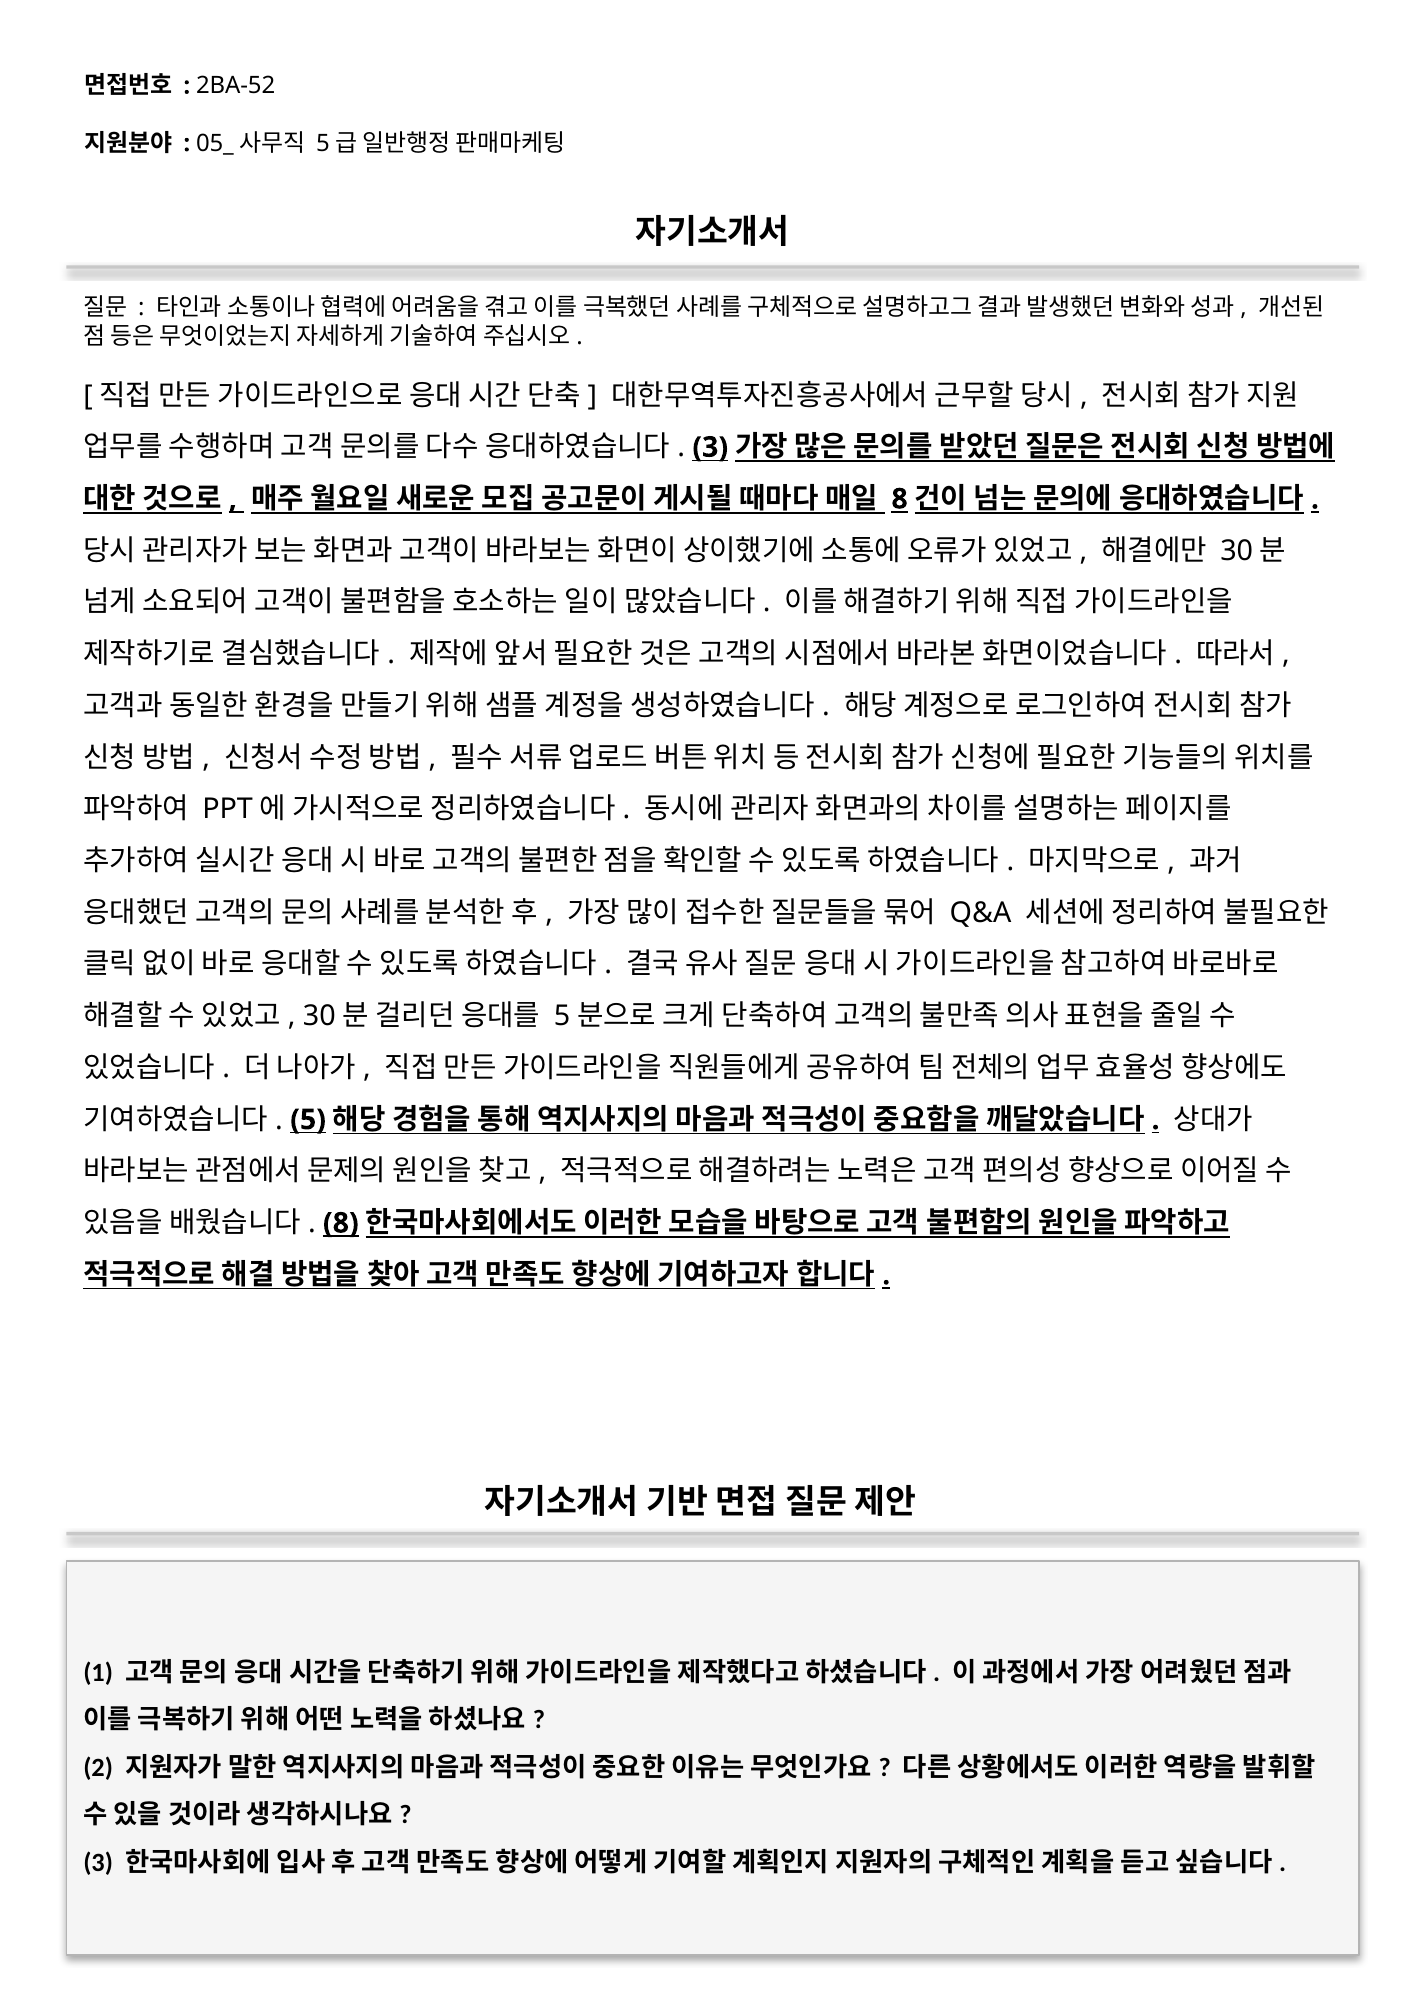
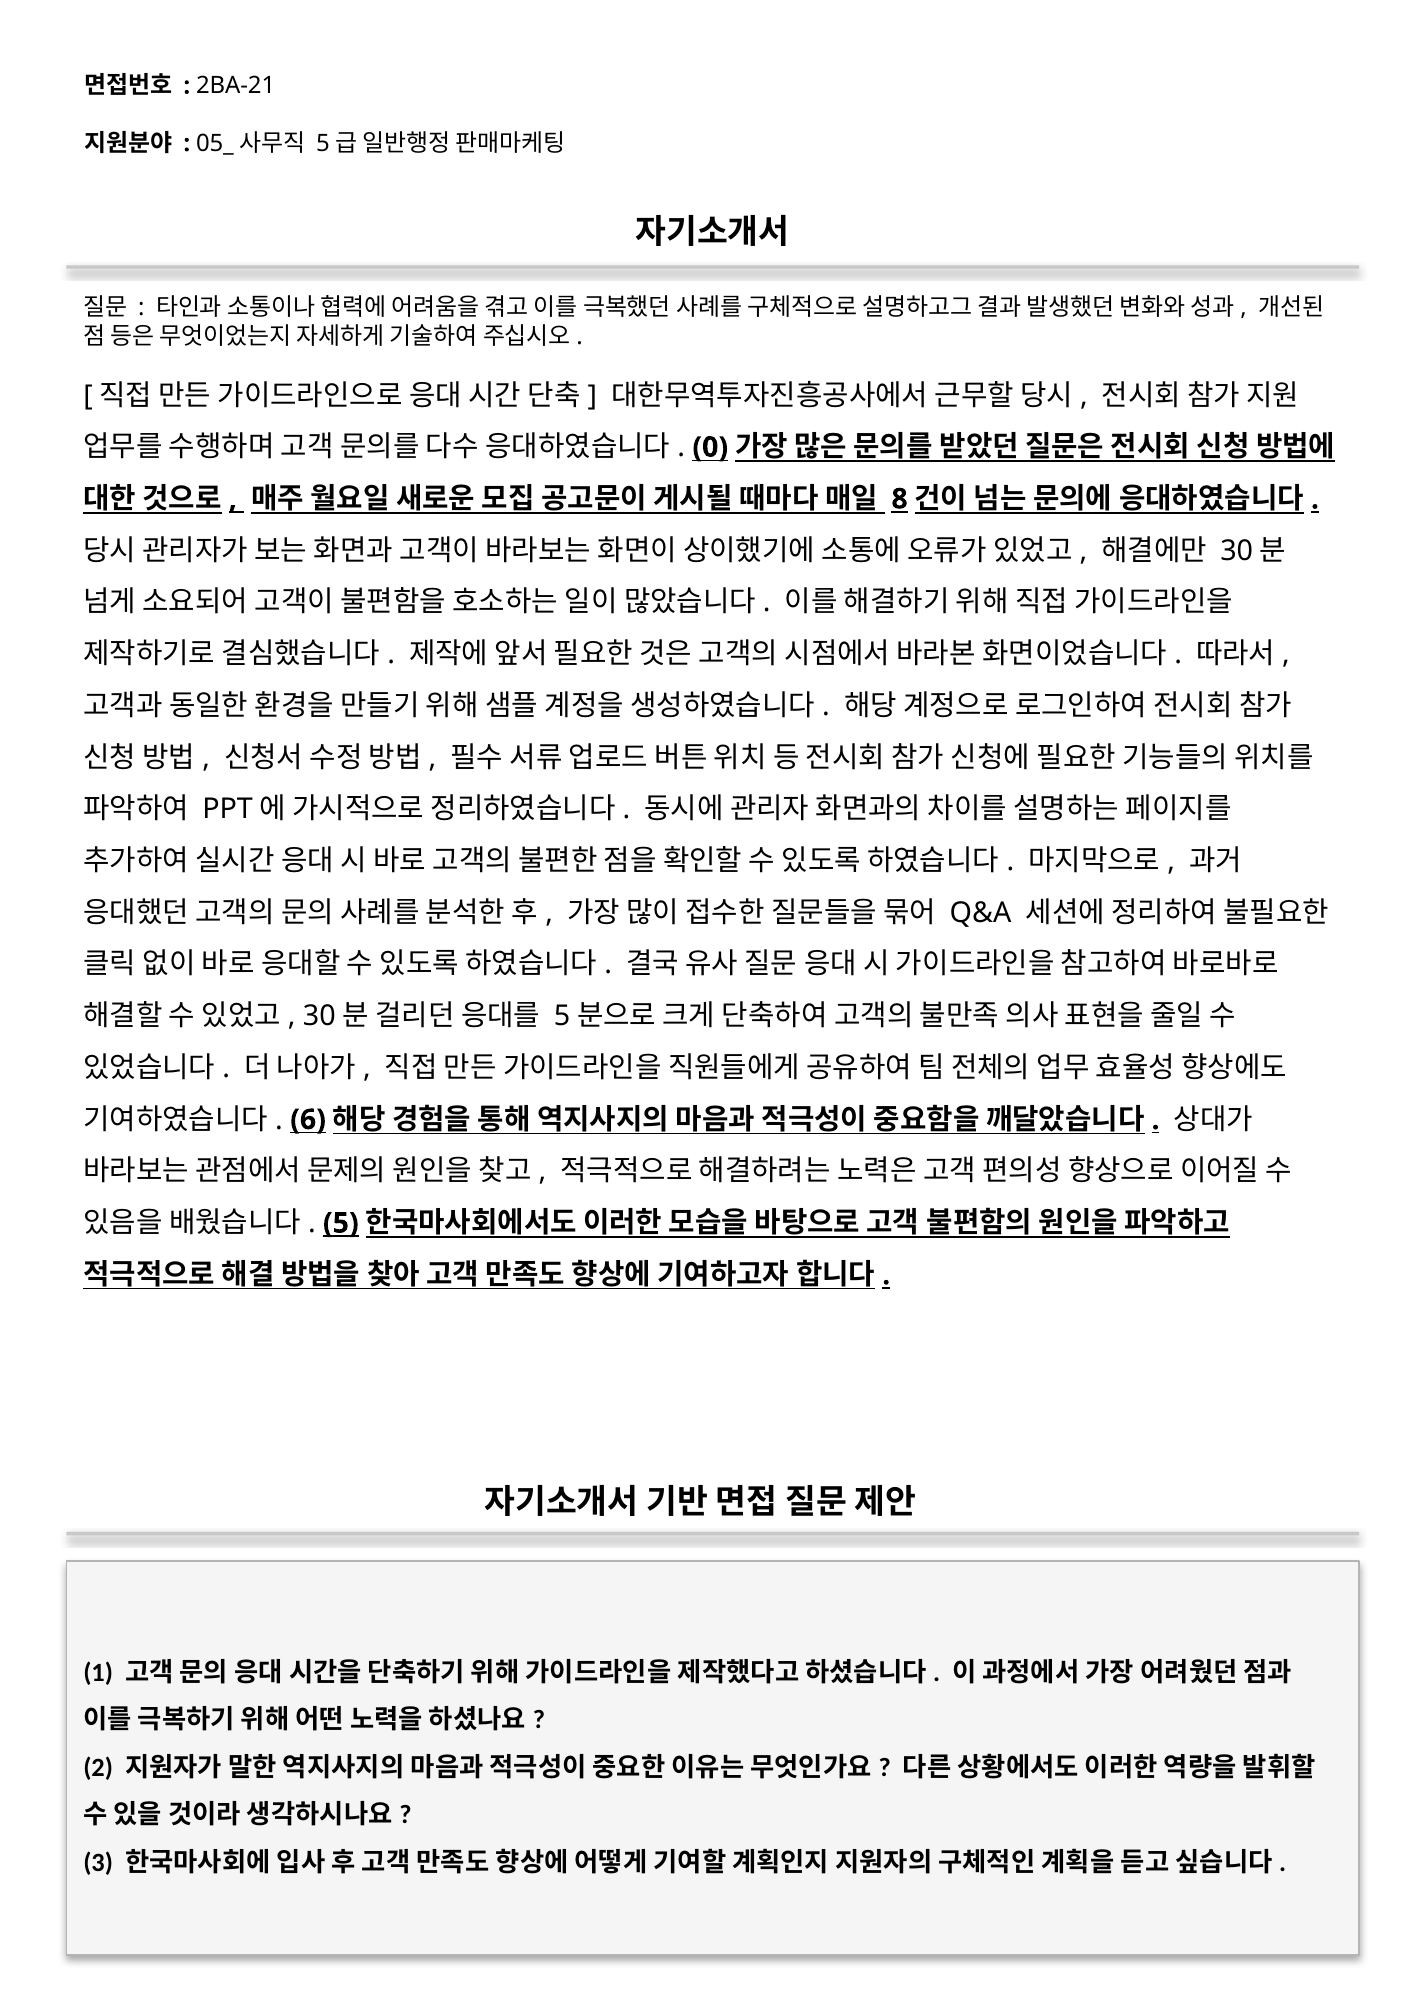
2BA-52: 2BA-52 -> 2BA-21 (236, 86)
3: 3 -> 0 (710, 447)
5: 5 -> 6 (308, 1119)
8: 8 -> 5 (341, 1223)
